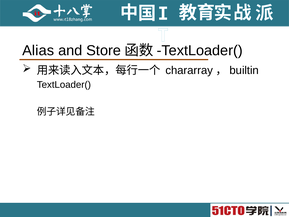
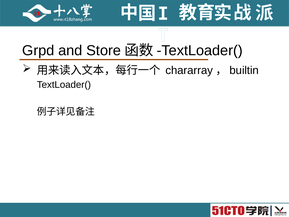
Alias: Alias -> Grpd (38, 50)
